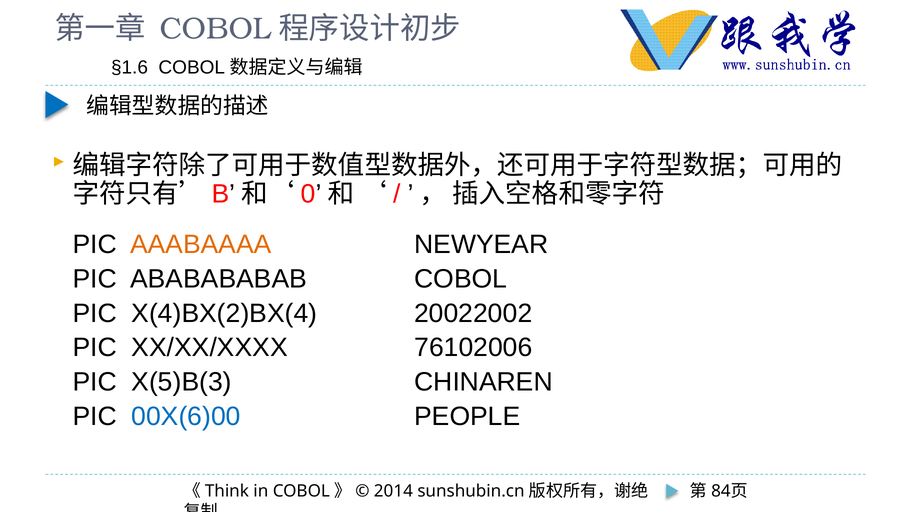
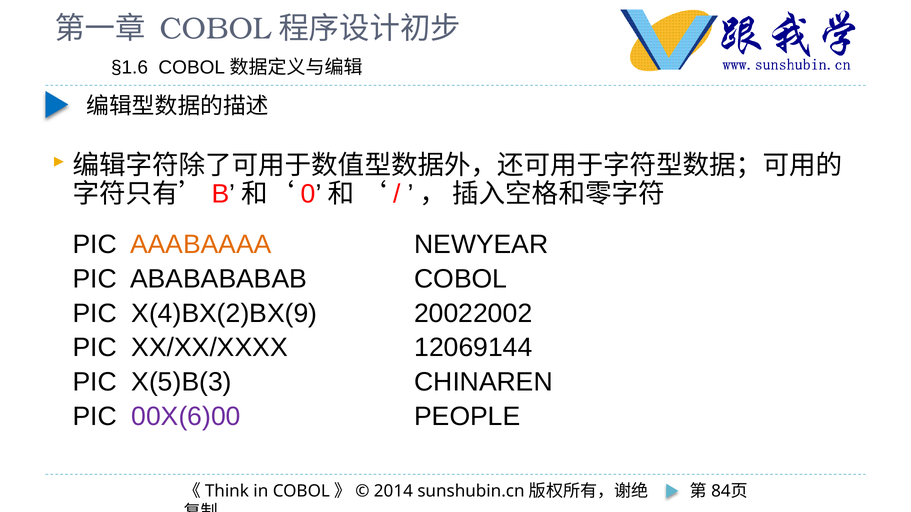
X(4)BX(2)BX(4: X(4)BX(2)BX(4 -> X(4)BX(2)BX(9 (224, 314)
76102006: 76102006 -> 12069144 (473, 348)
00X(6)00 colour: blue -> purple (186, 417)
